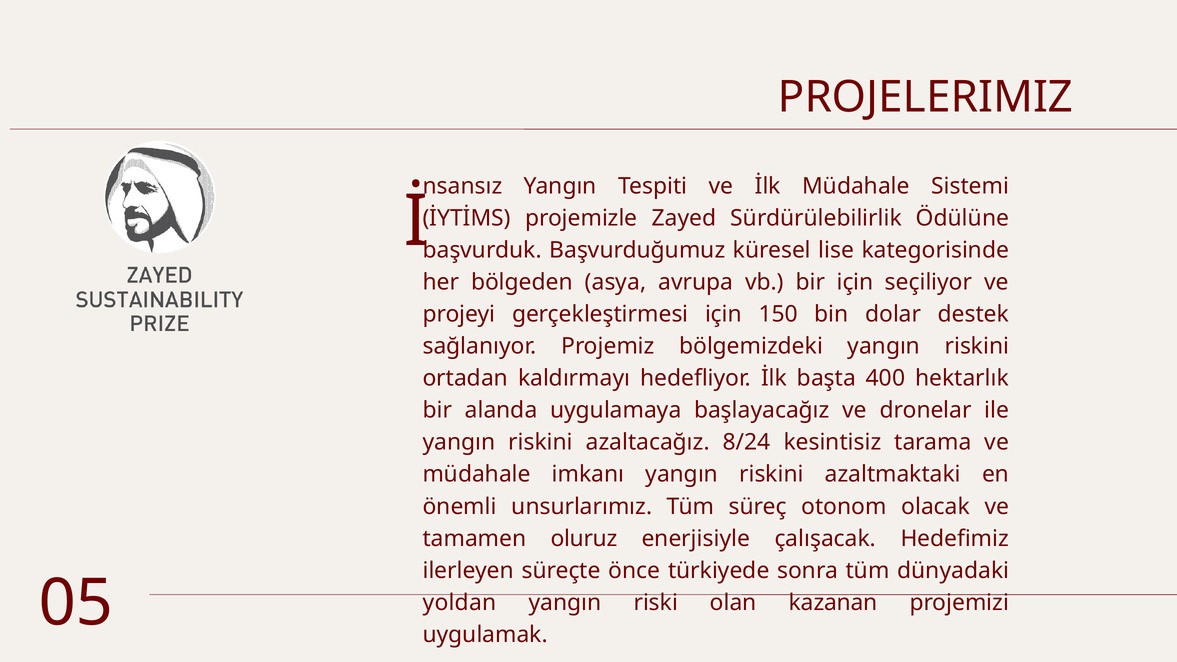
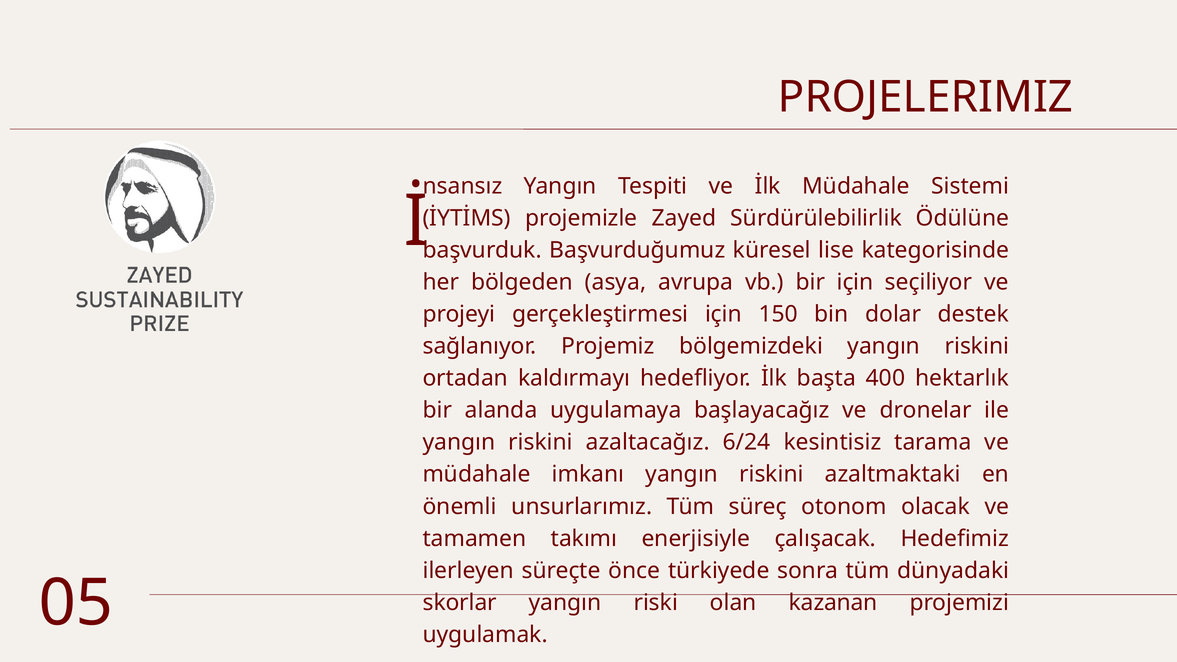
8/24: 8/24 -> 6/24 (747, 442)
oluruz: oluruz -> takımı (584, 539)
yoldan: yoldan -> skorlar (460, 603)
